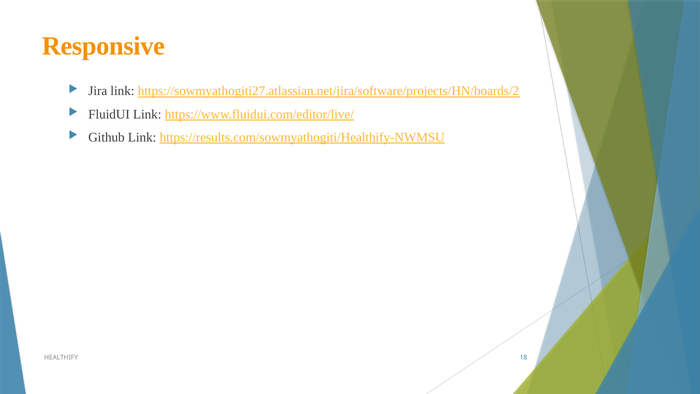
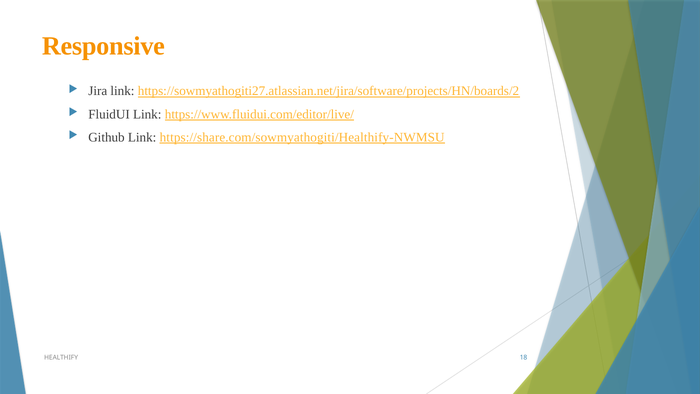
https://results.com/sowmyathogiti/Healthify-NWMSU: https://results.com/sowmyathogiti/Healthify-NWMSU -> https://share.com/sowmyathogiti/Healthify-NWMSU (302, 137)
